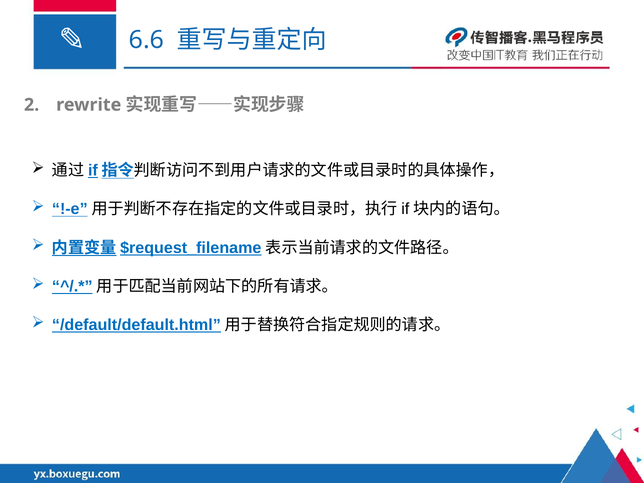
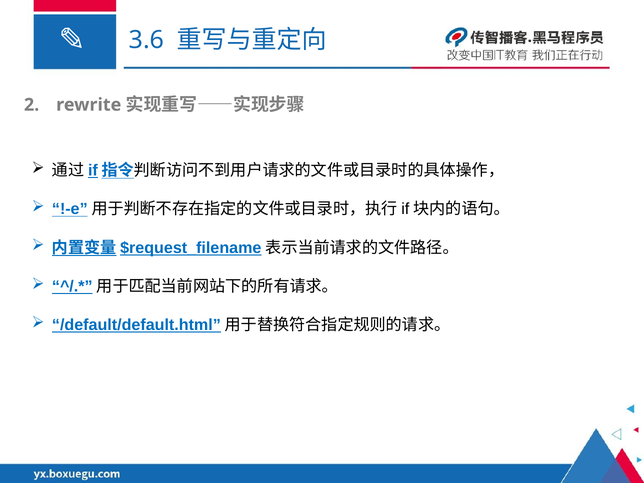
6.6: 6.6 -> 3.6 (146, 40)
